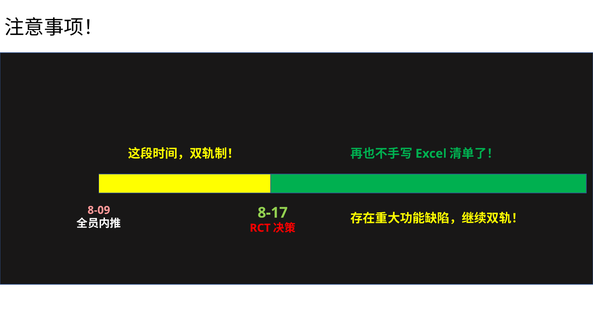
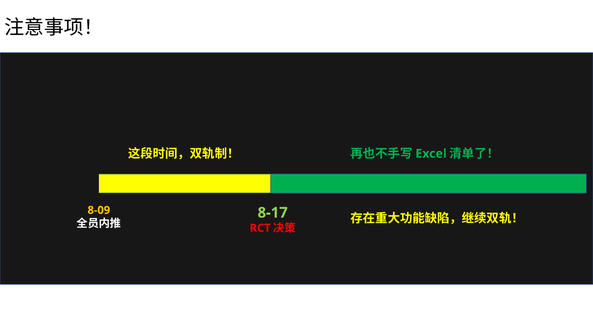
8-09 colour: pink -> yellow (99, 210)
